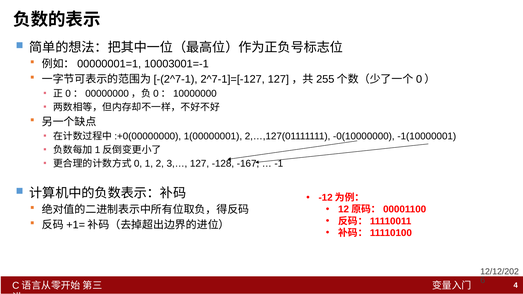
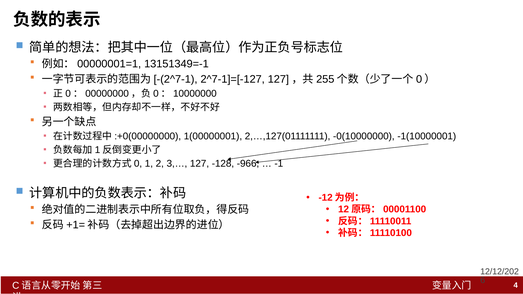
10003001=-1: 10003001=-1 -> 13151349=-1 (176, 64)
-167: -167 -> -966 (248, 164)
